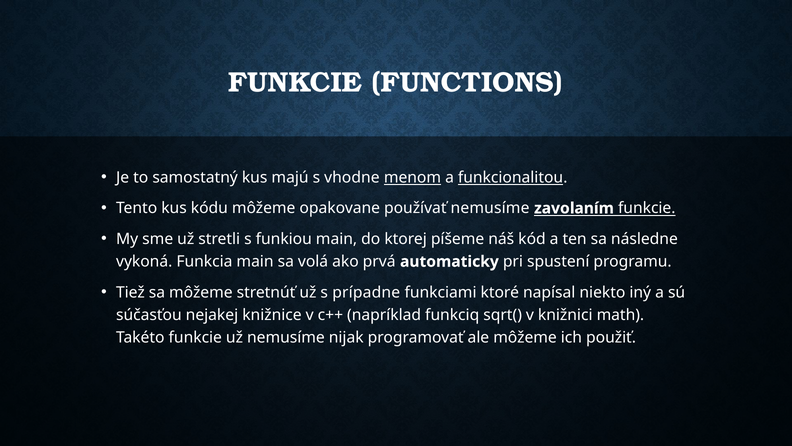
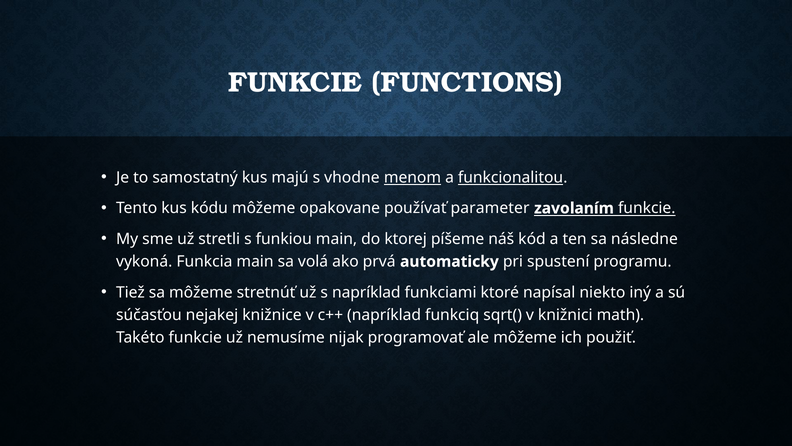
používať nemusíme: nemusíme -> parameter (490, 208)
s prípadne: prípadne -> napríklad (366, 292)
